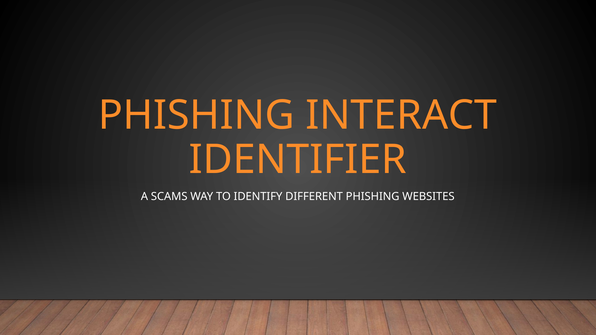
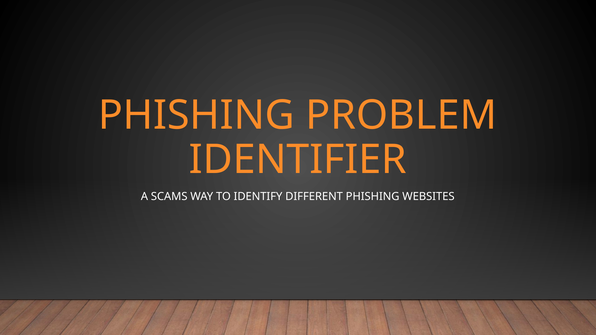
INTERACT: INTERACT -> PROBLEM (401, 115)
